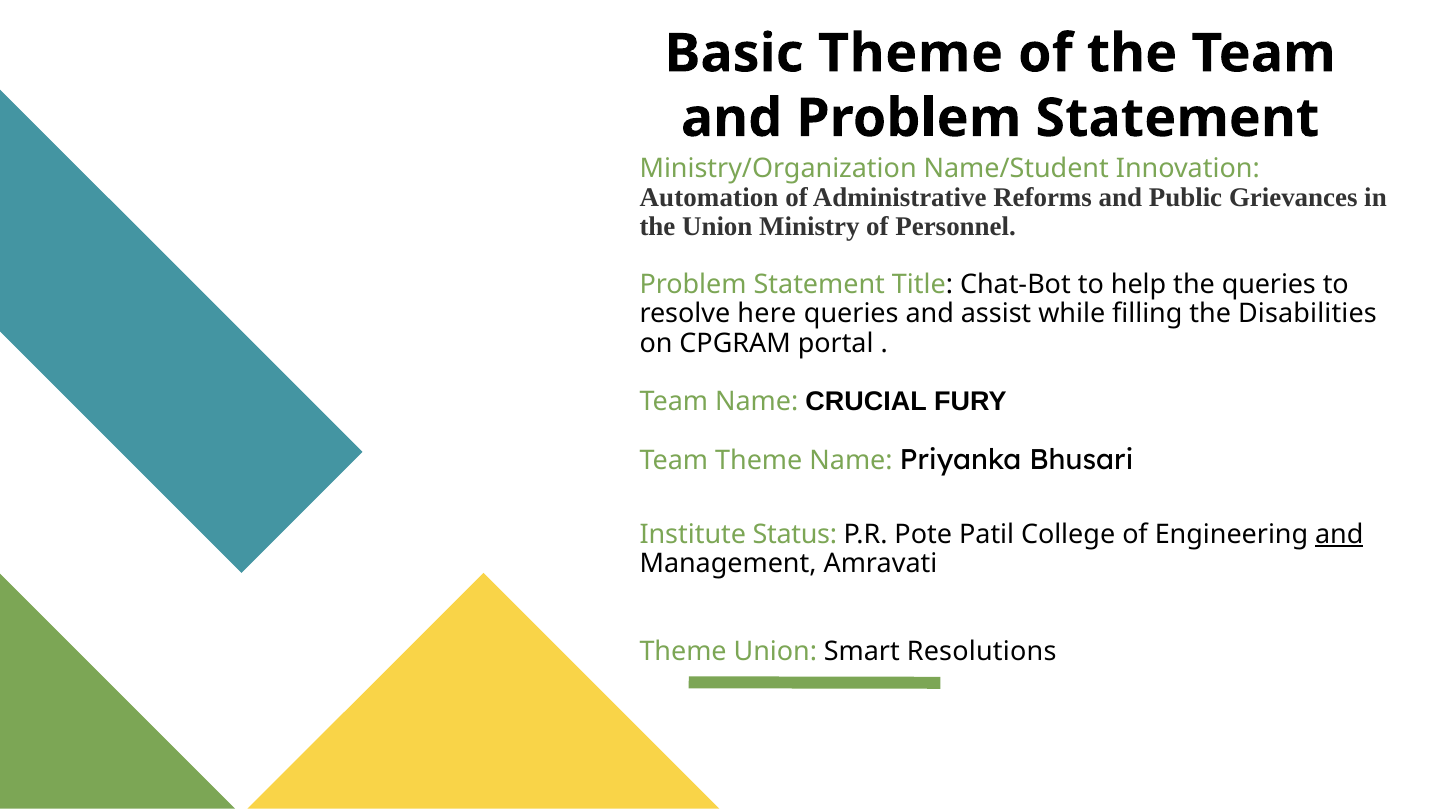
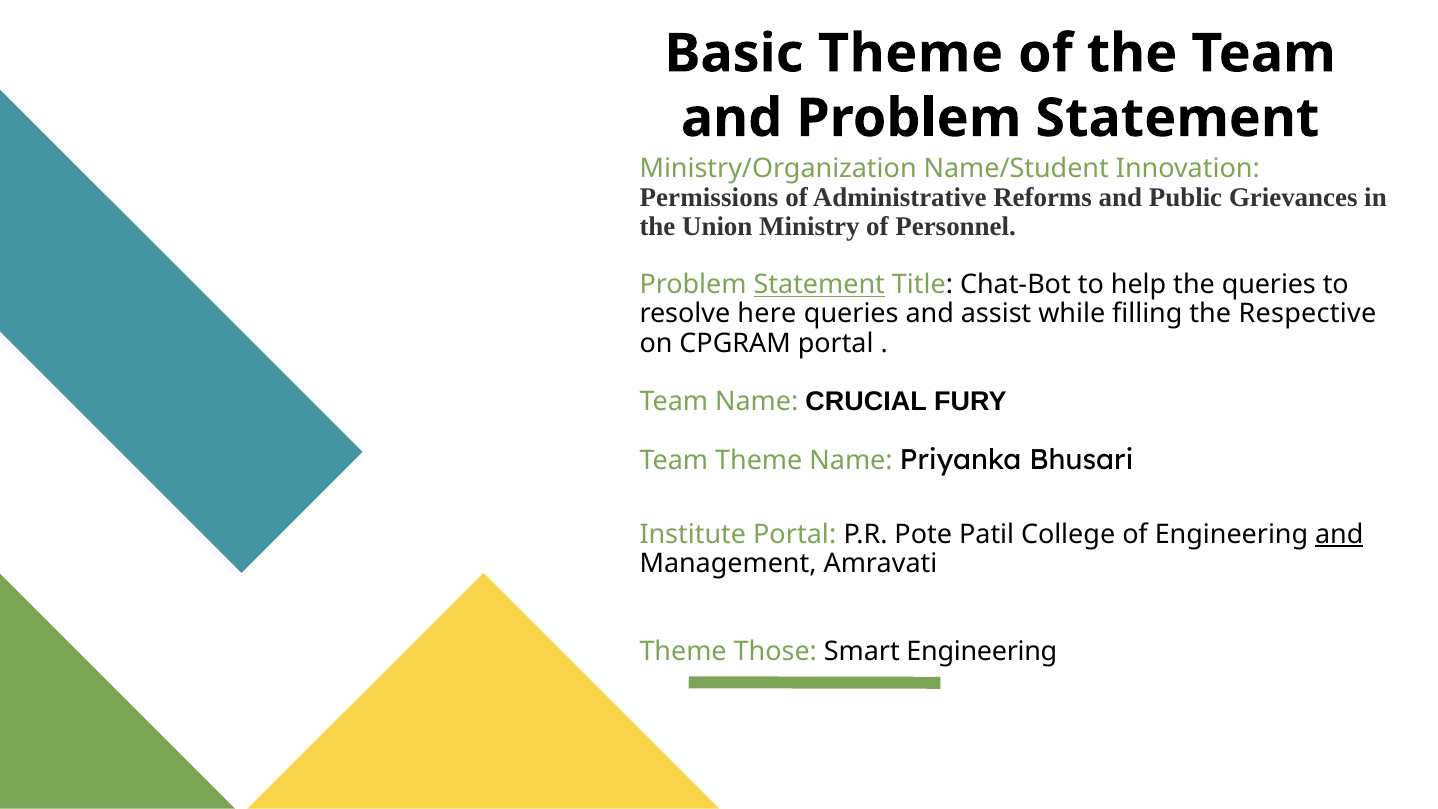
Automation: Automation -> Permissions (709, 197)
Statement underline: none -> present (819, 285)
Disabilities: Disabilities -> Respective (1307, 314)
Institute Status: Status -> Portal (795, 534)
Theme Union: Union -> Those (775, 652)
Smart Resolutions: Resolutions -> Engineering (982, 652)
